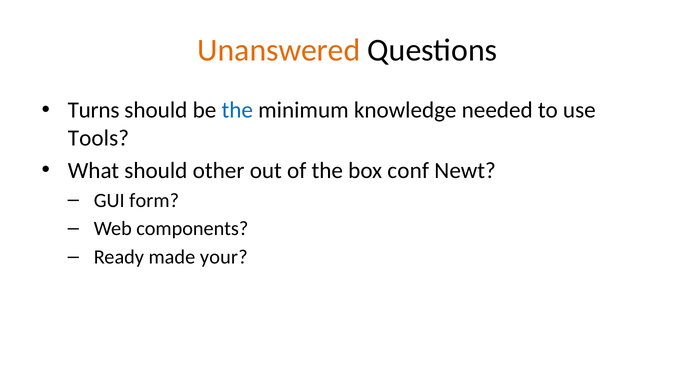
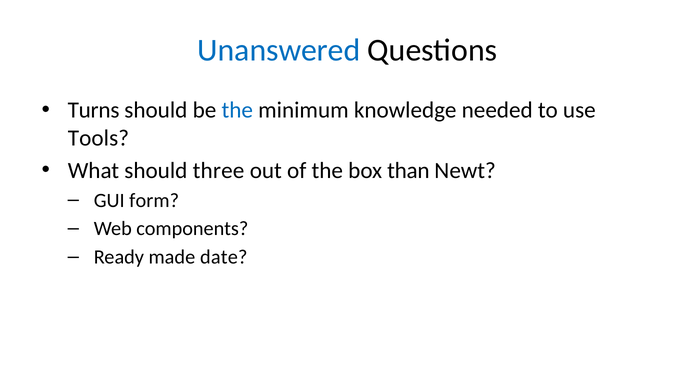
Unanswered colour: orange -> blue (279, 50)
other: other -> three (219, 170)
conf: conf -> than (408, 170)
your: your -> date (224, 257)
